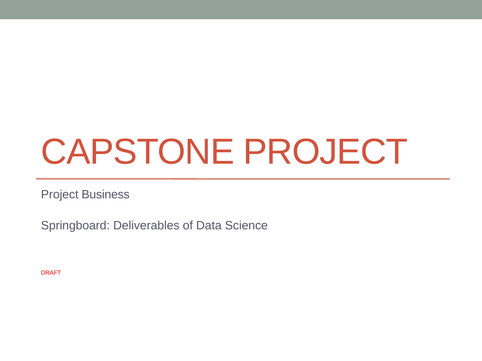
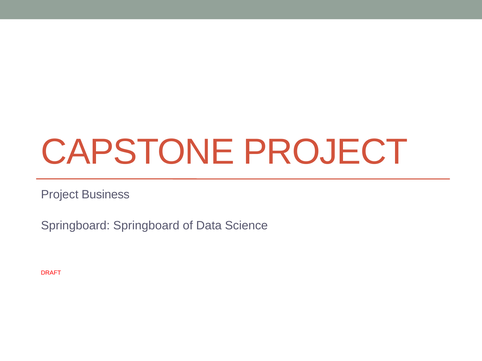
Springboard Deliverables: Deliverables -> Springboard (146, 226)
